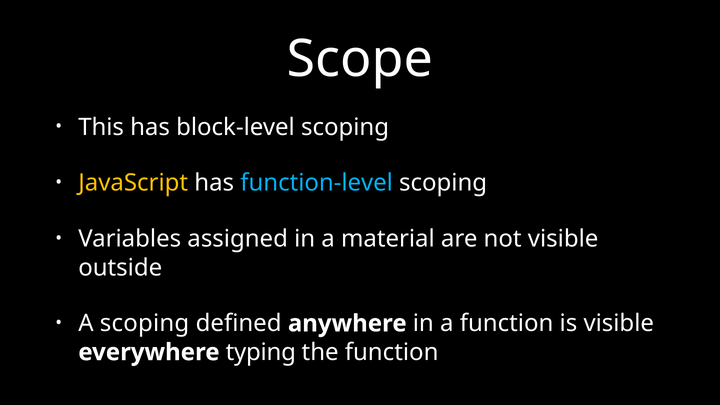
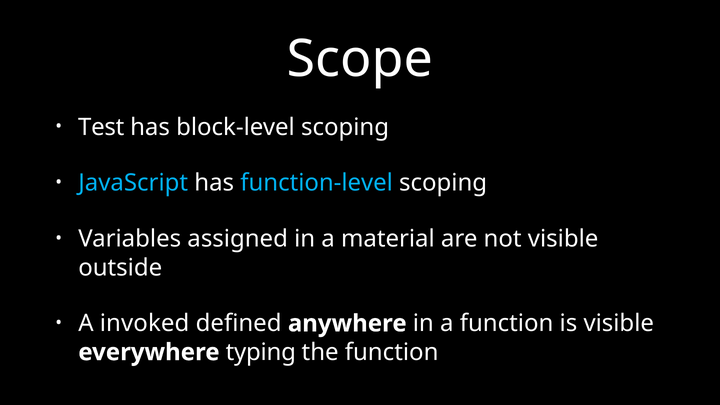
This: This -> Test (101, 127)
JavaScript colour: yellow -> light blue (133, 183)
A scoping: scoping -> invoked (145, 323)
